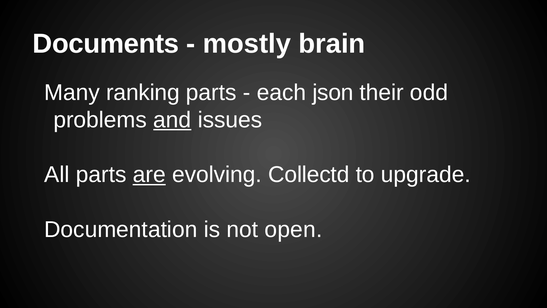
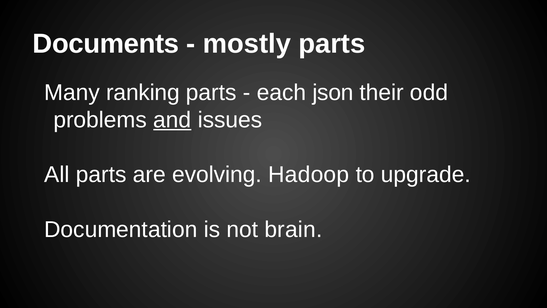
mostly brain: brain -> parts (332, 44)
are underline: present -> none (149, 175)
Collectd: Collectd -> Hadoop (309, 175)
open: open -> brain (293, 229)
